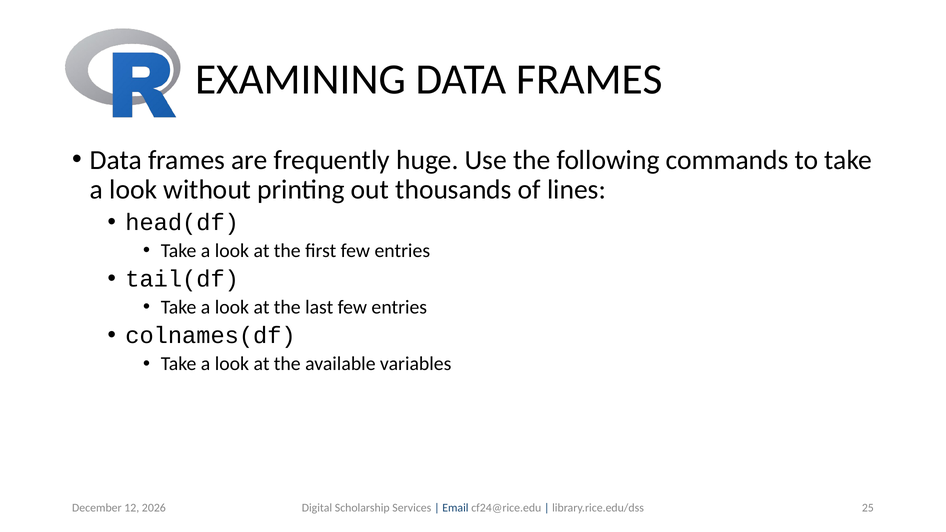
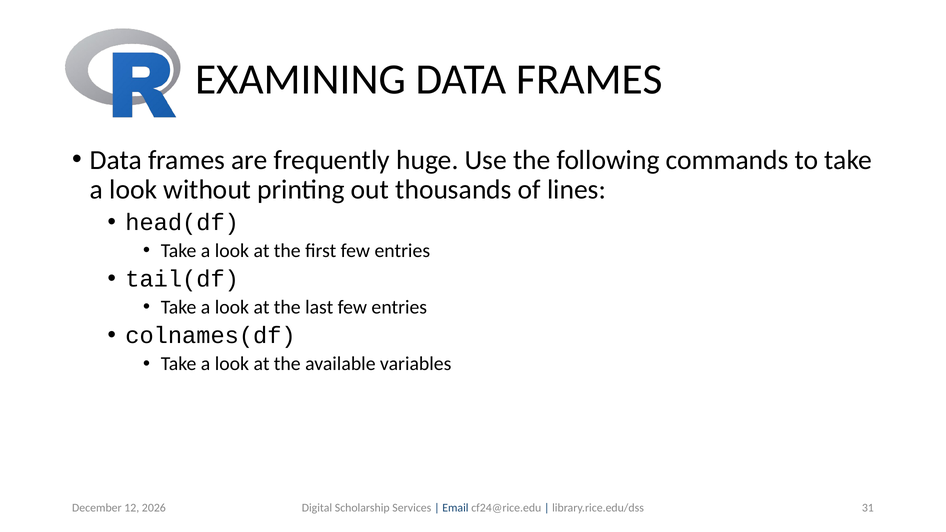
25: 25 -> 31 (868, 508)
